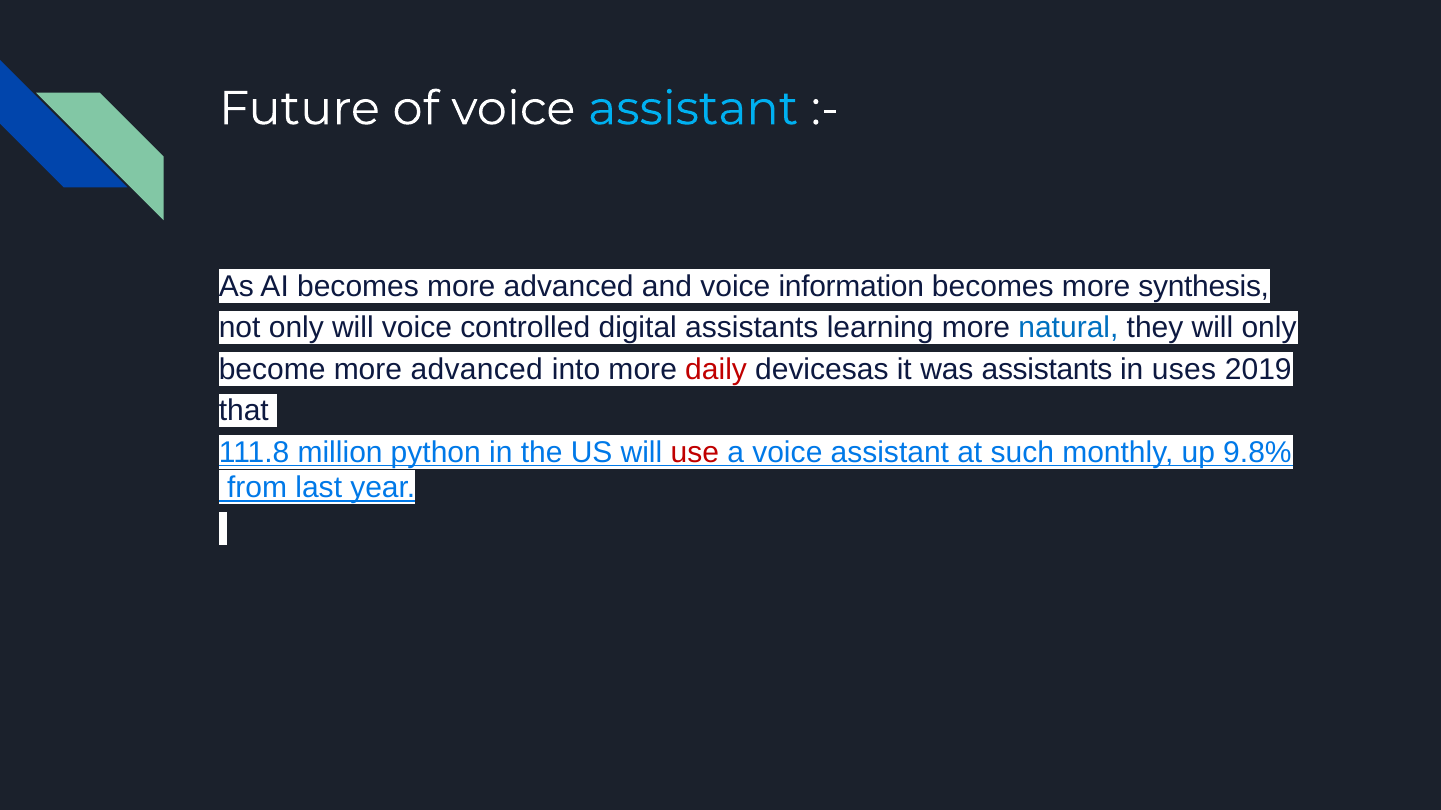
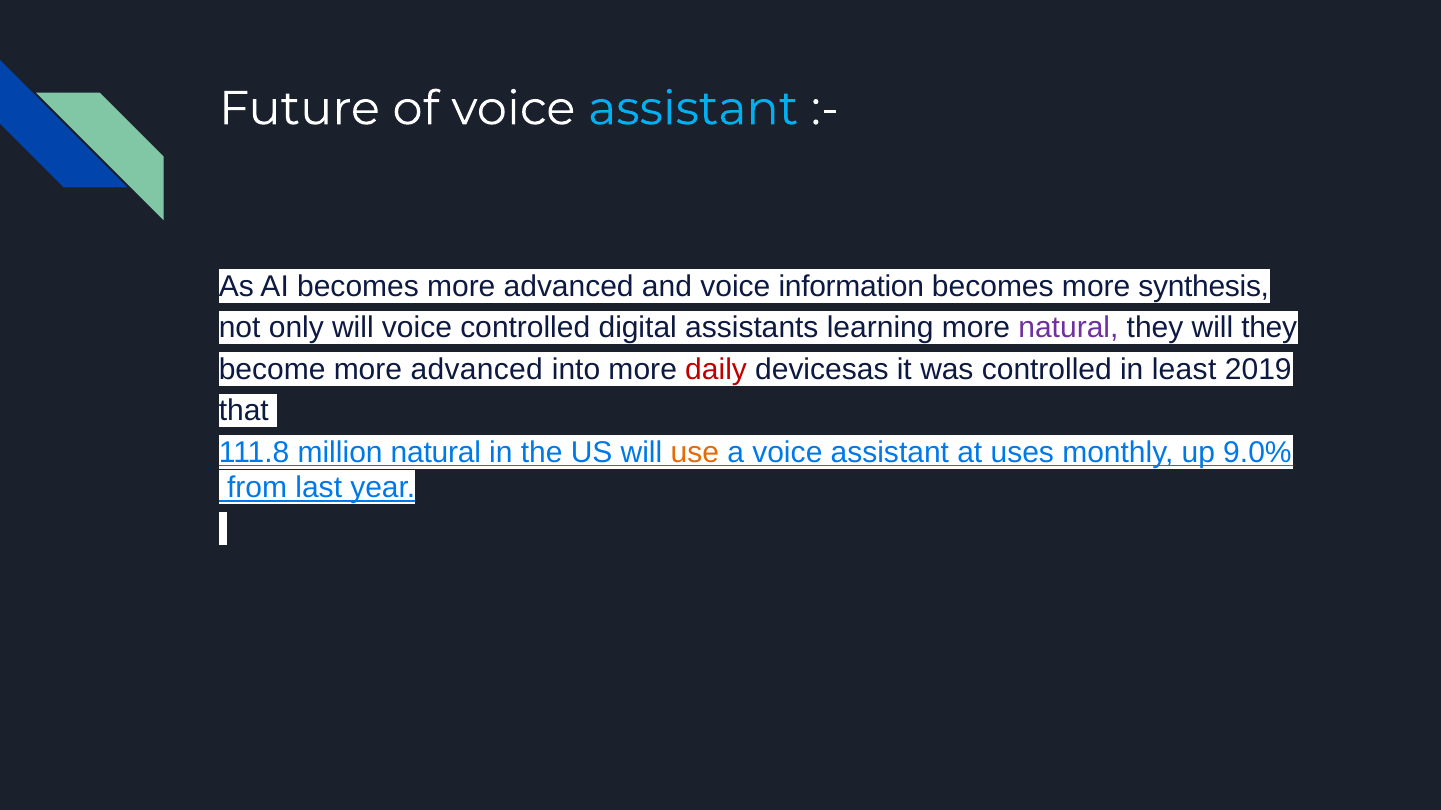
natural colour: blue -> purple (1068, 328)
will only: only -> they (1269, 328)
was assistants: assistants -> controlled (1047, 370)
uses: uses -> least (1184, 370)
million python: python -> natural (436, 453)
use colour: red -> orange (695, 453)
such: such -> uses (1022, 453)
9.8%: 9.8% -> 9.0% (1257, 453)
